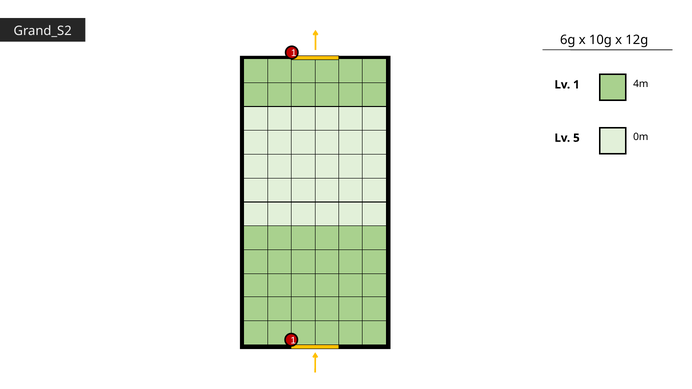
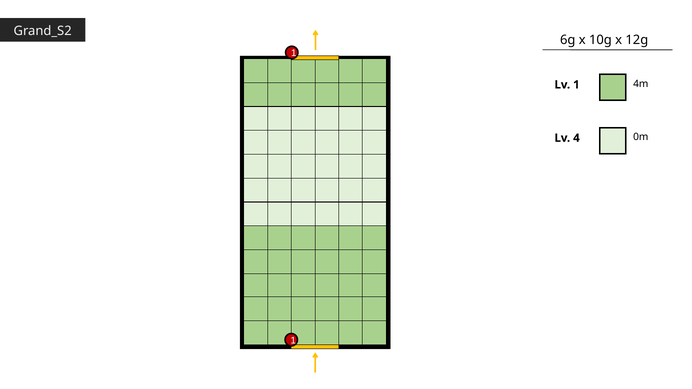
5: 5 -> 4 (576, 138)
